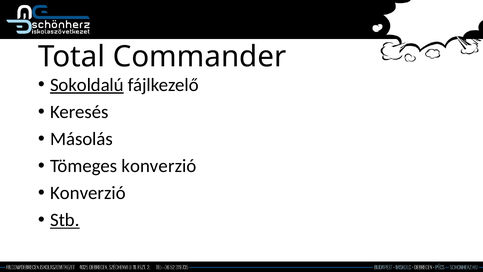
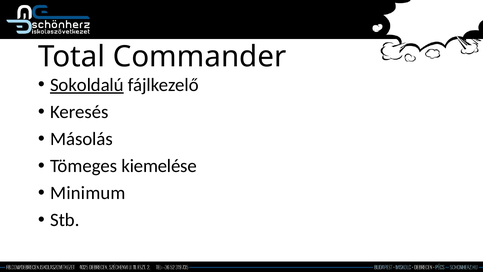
Tömeges konverzió: konverzió -> kiemelése (159, 166)
Konverzió: Konverzió -> Minimum (88, 193)
Stb underline: present -> none (65, 220)
